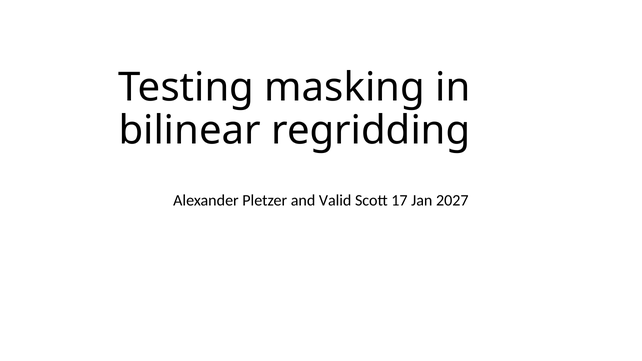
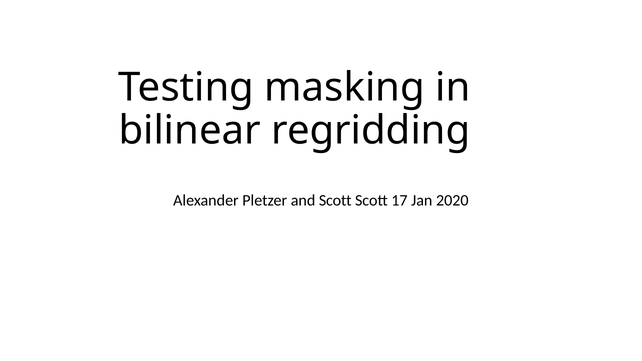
and Valid: Valid -> Scott (335, 201)
2027: 2027 -> 2020 (452, 201)
